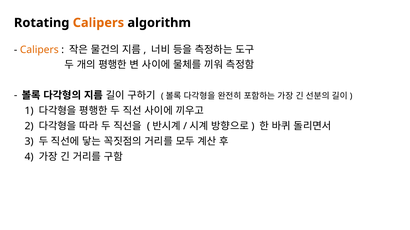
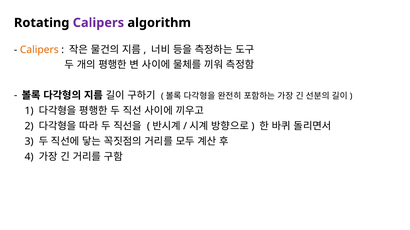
Calipers colour: orange -> purple (98, 23)
